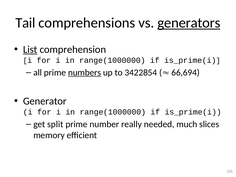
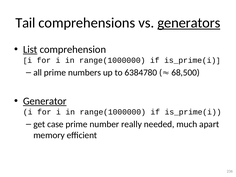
numbers underline: present -> none (85, 72)
3422854: 3422854 -> 6384780 (141, 72)
66,694: 66,694 -> 68,500 (186, 72)
Generator underline: none -> present (45, 101)
split: split -> case (55, 124)
slices: slices -> apart (209, 124)
